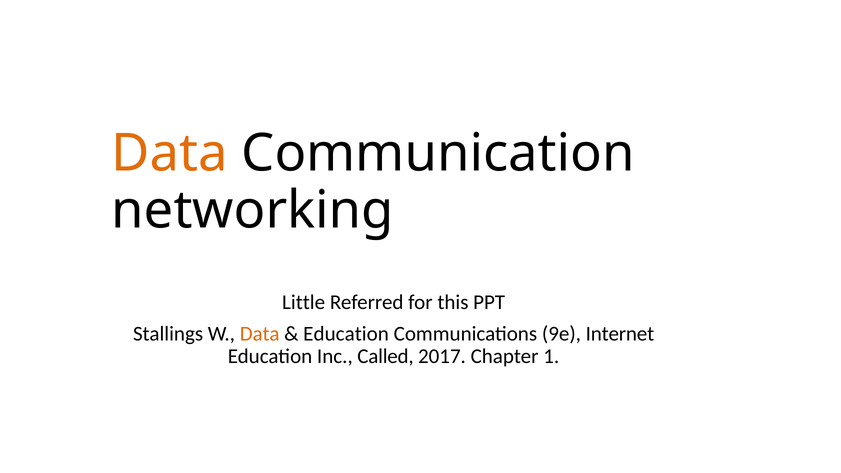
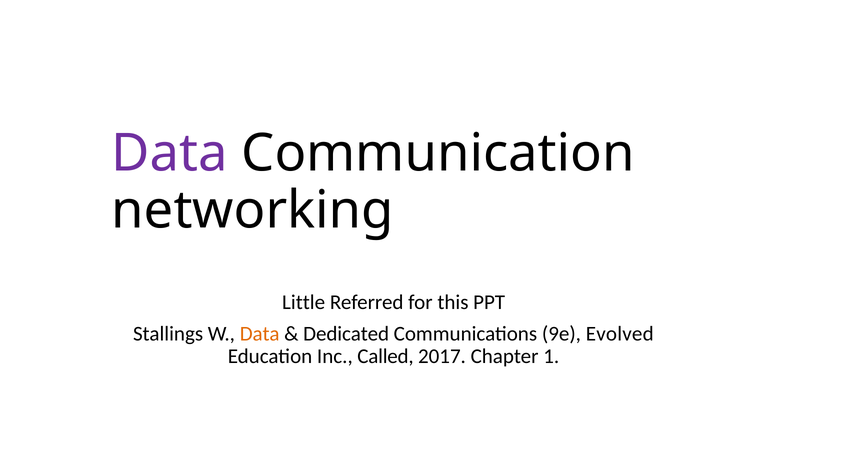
Data colour: orange -> purple (170, 153)
Education: Education -> Dedicated (346, 334)
Internet: Internet -> Evolved (620, 334)
